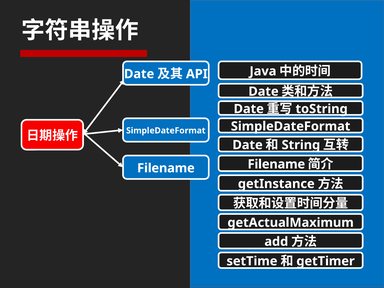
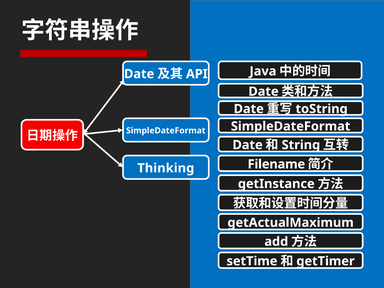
Filename: Filename -> Thinking (166, 168)
